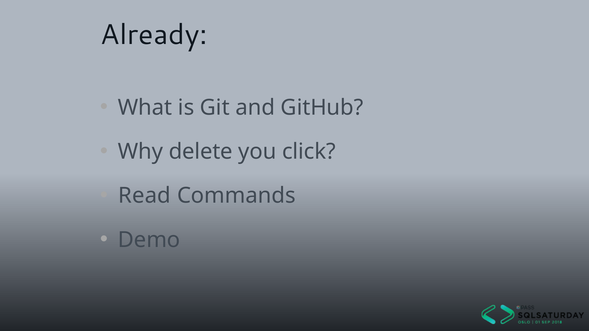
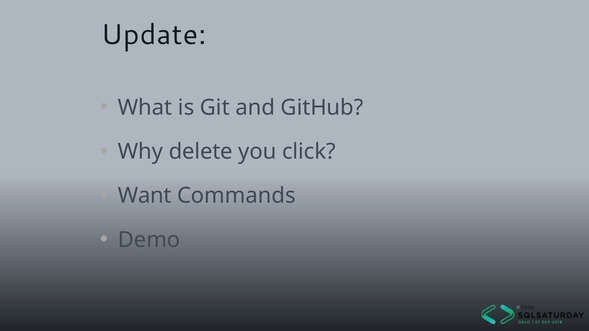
Already: Already -> Update (154, 35)
Read: Read -> Want (145, 196)
